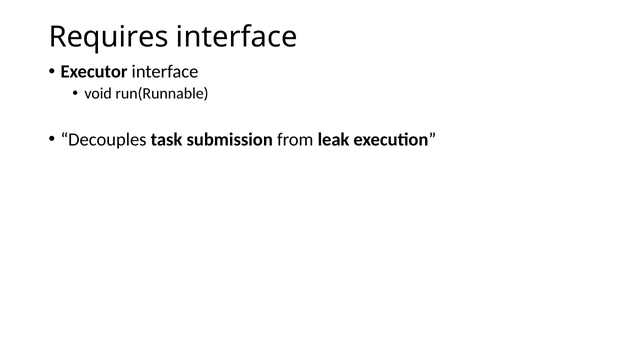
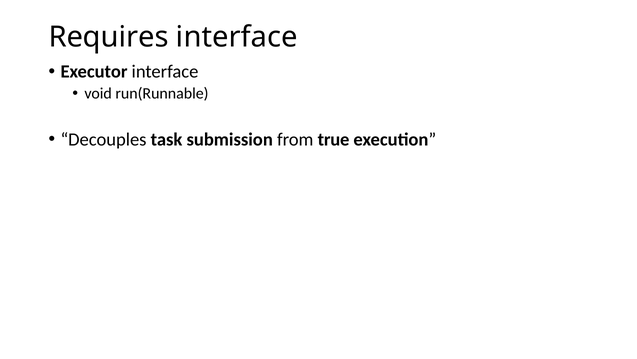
leak: leak -> true (334, 139)
